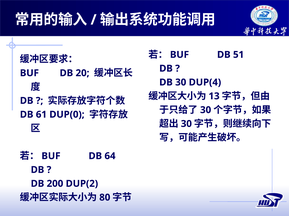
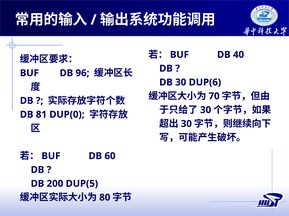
51: 51 -> 40 (239, 55)
20: 20 -> 96 (82, 73)
DUP(4: DUP(4 -> DUP(6 (205, 83)
13: 13 -> 70 (214, 96)
61: 61 -> 81 (41, 115)
64: 64 -> 60 (110, 156)
DUP(2: DUP(2 -> DUP(5 (82, 184)
